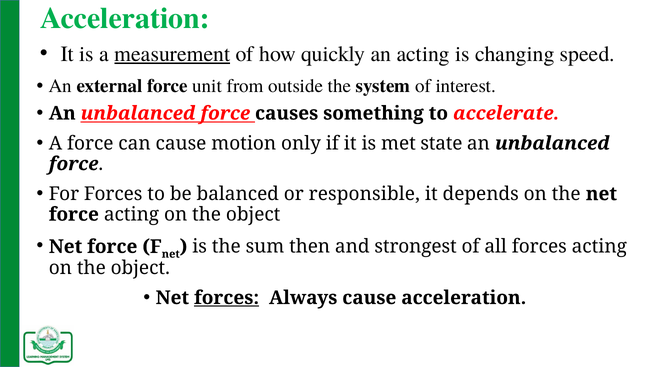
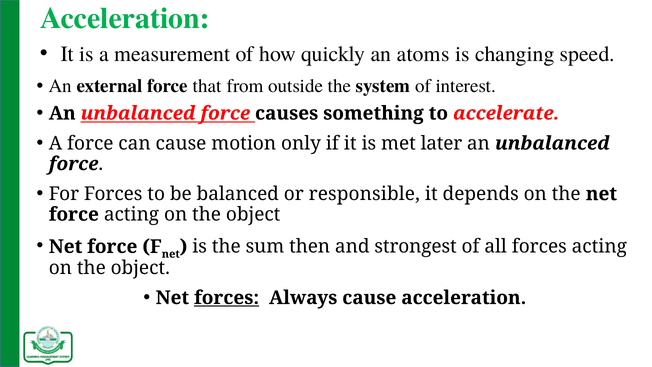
measurement underline: present -> none (172, 54)
an acting: acting -> atoms (423, 54)
unit: unit -> that (207, 86)
state: state -> later (441, 143)
